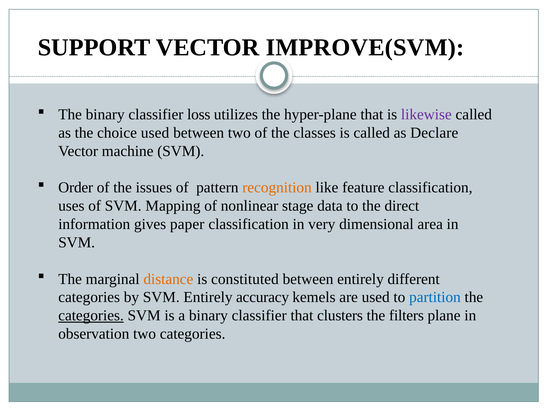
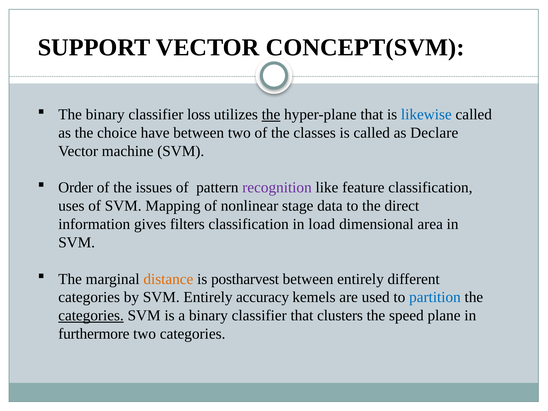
IMPROVE(SVM: IMPROVE(SVM -> CONCEPT(SVM (365, 48)
the underline: none -> present (271, 115)
likewise colour: purple -> blue (426, 115)
choice used: used -> have (155, 133)
recognition colour: orange -> purple (277, 188)
paper: paper -> filters (187, 224)
very: very -> load (322, 224)
constituted: constituted -> postharvest (245, 279)
filters: filters -> speed (406, 316)
observation: observation -> furthermore (94, 334)
